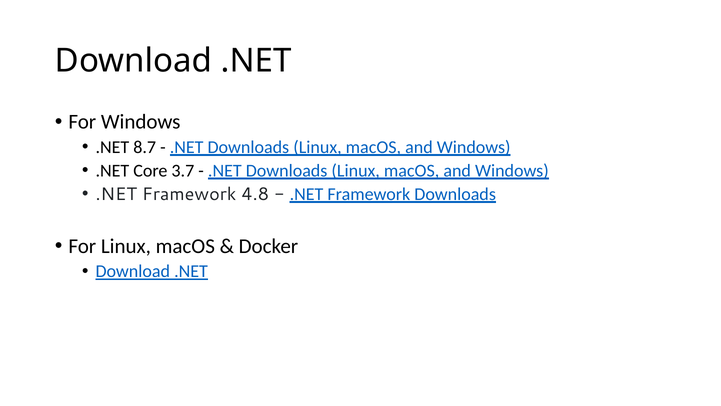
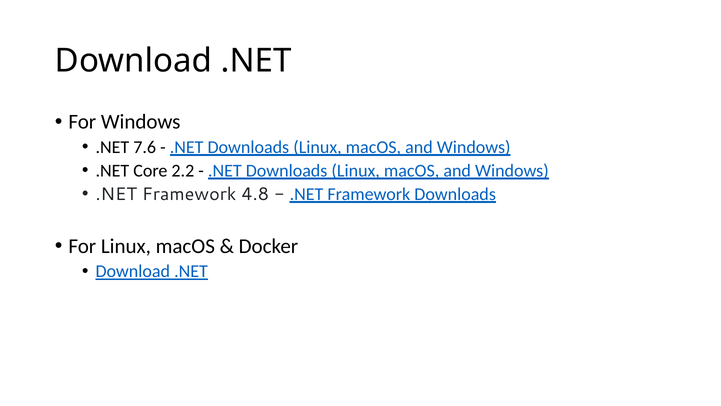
8.7: 8.7 -> 7.6 (145, 147)
3.7: 3.7 -> 2.2 (183, 171)
